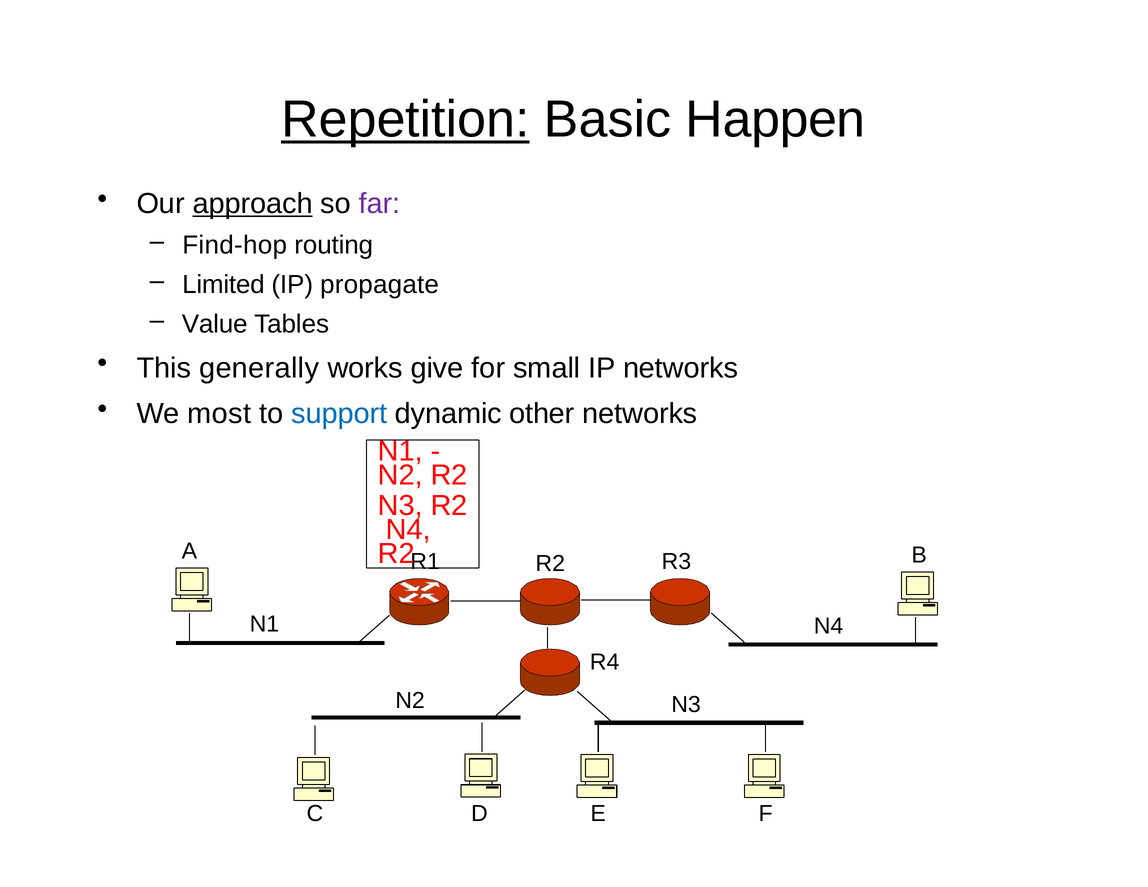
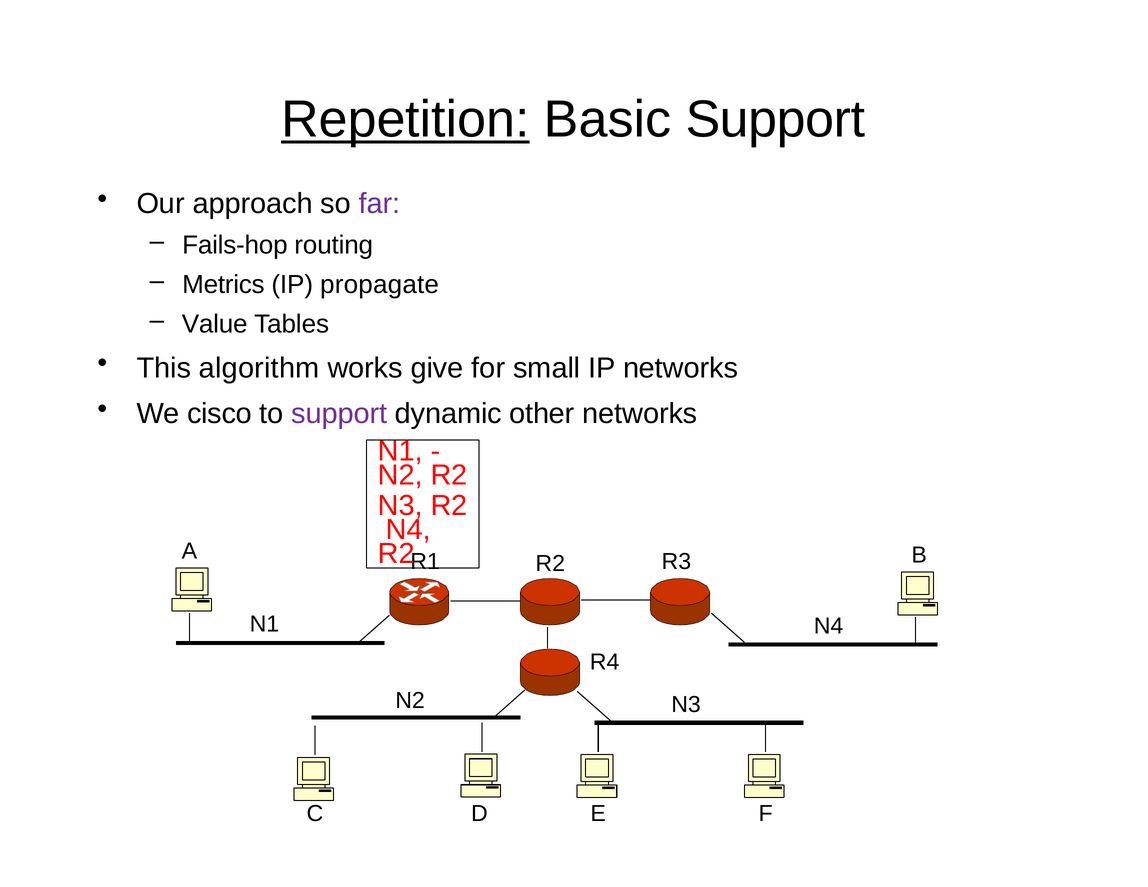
Basic Happen: Happen -> Support (775, 119)
approach underline: present -> none (253, 204)
Find-hop: Find-hop -> Fails-hop (235, 245)
Limited: Limited -> Metrics (223, 285)
generally: generally -> algorithm (259, 368)
most: most -> cisco (219, 414)
support colour: blue -> purple (339, 414)
